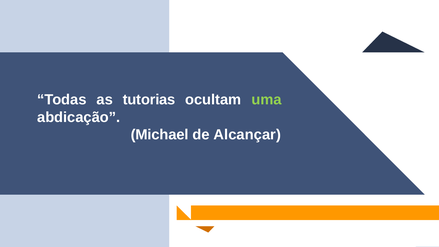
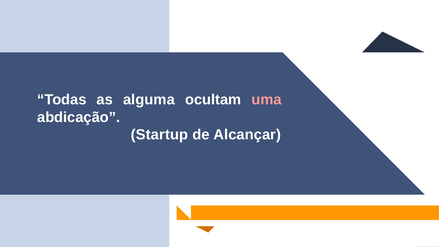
tutorias: tutorias -> alguma (149, 100)
uma colour: light green -> pink (266, 100)
Michael: Michael -> Startup (160, 135)
